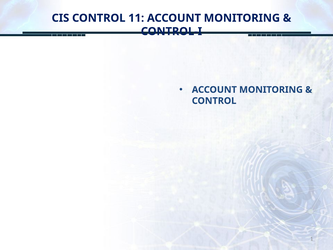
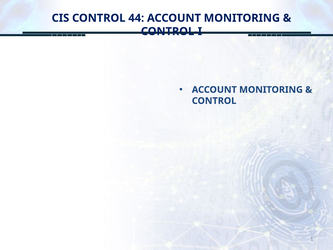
11: 11 -> 44 (136, 18)
